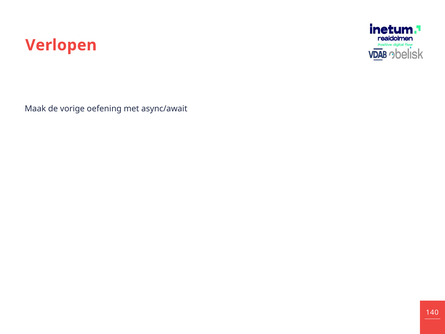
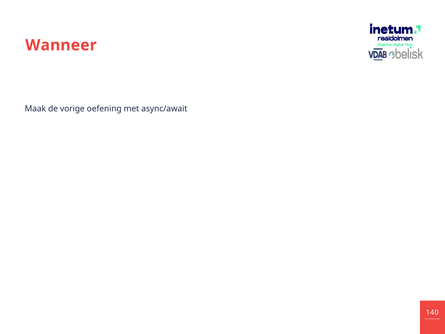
Verlopen: Verlopen -> Wanneer (61, 45)
